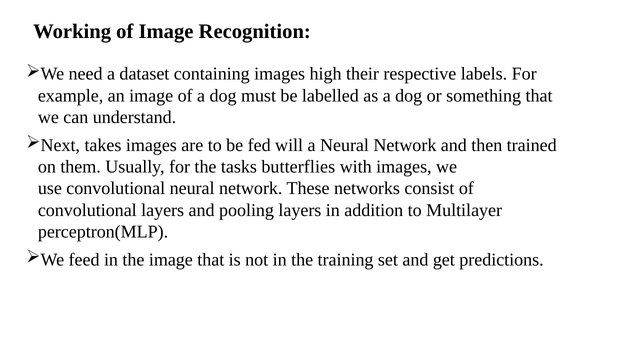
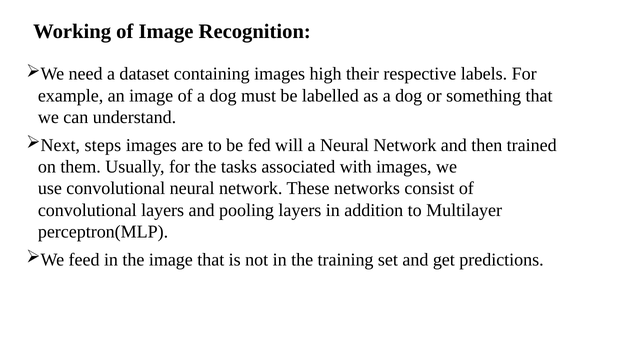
takes: takes -> steps (103, 145)
butterflies: butterflies -> associated (298, 167)
